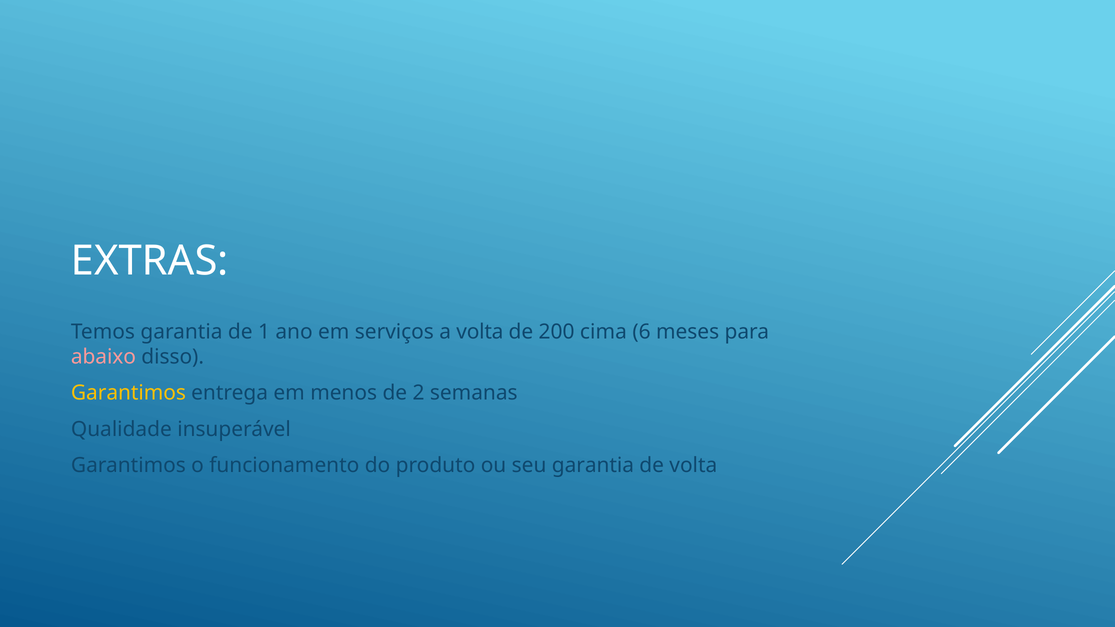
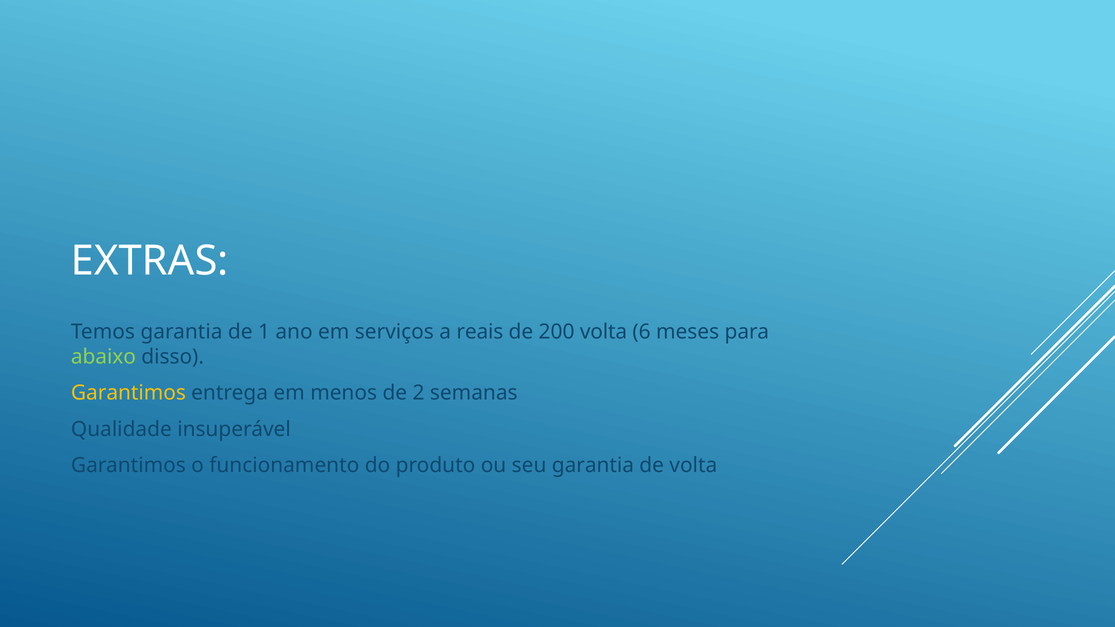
a volta: volta -> reais (480, 332)
200 cima: cima -> volta (604, 332)
abaixo colour: pink -> light green (103, 357)
